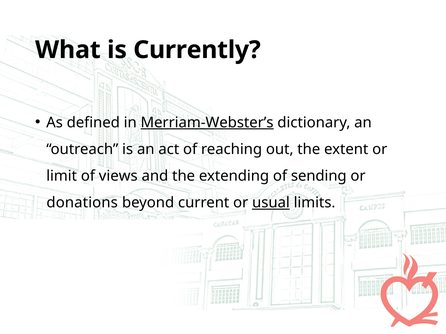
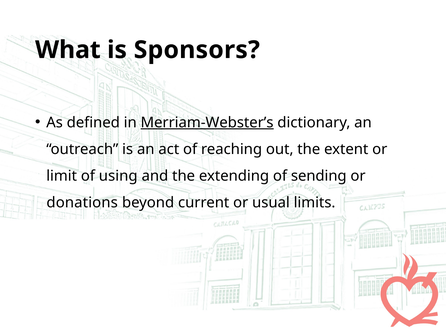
Currently: Currently -> Sponsors (197, 50)
views: views -> using (118, 176)
usual underline: present -> none (271, 203)
